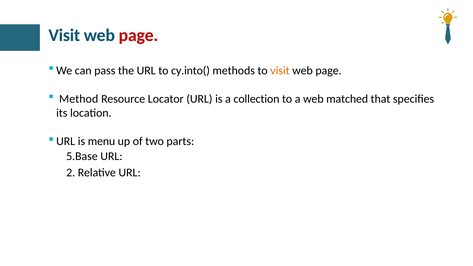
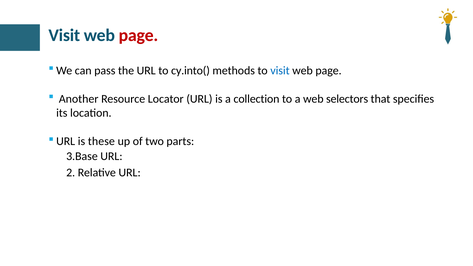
visit colour: orange -> blue (280, 71)
Method: Method -> Another (79, 99)
matched: matched -> selectors (347, 99)
menu: menu -> these (101, 141)
5.Base: 5.Base -> 3.Base (82, 156)
